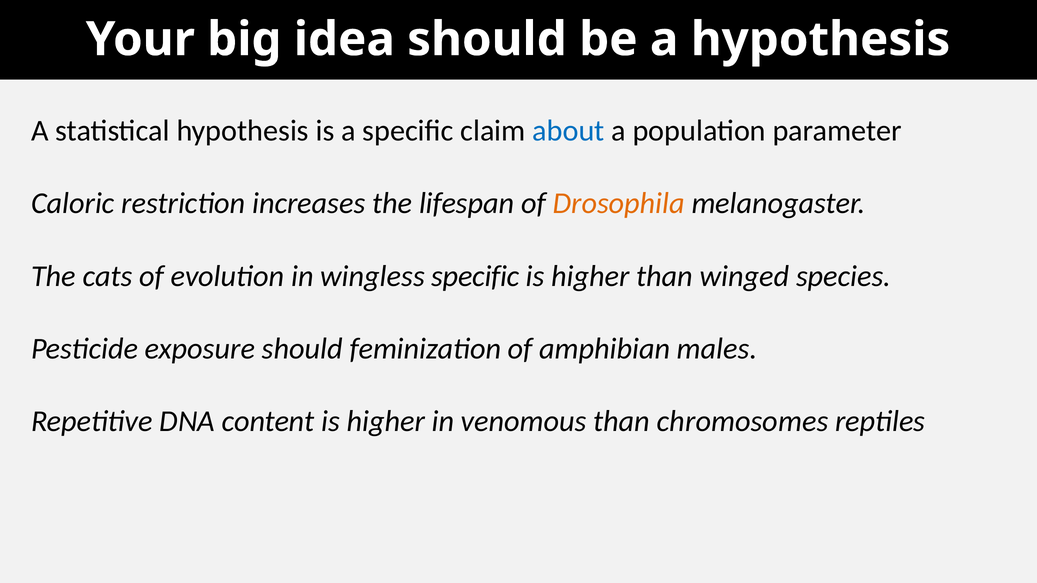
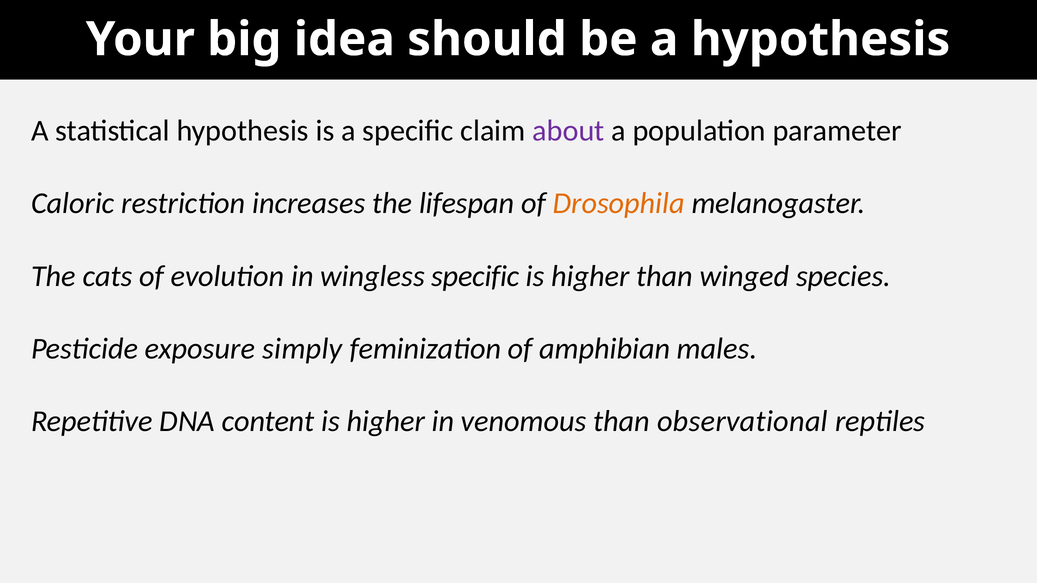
about colour: blue -> purple (568, 131)
exposure should: should -> simply (302, 349)
chromosomes: chromosomes -> observational (742, 421)
